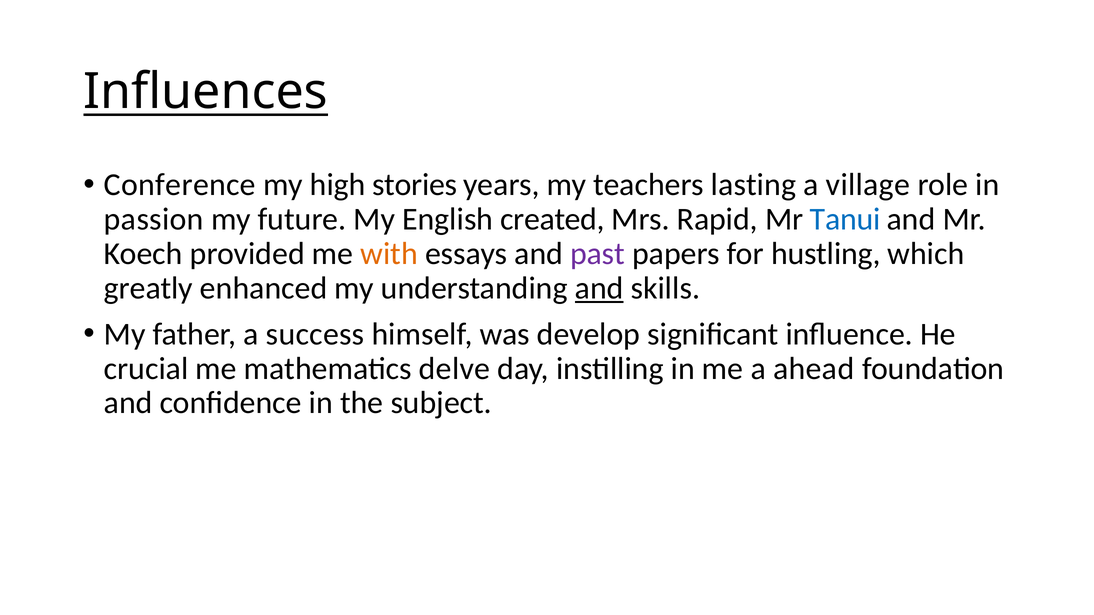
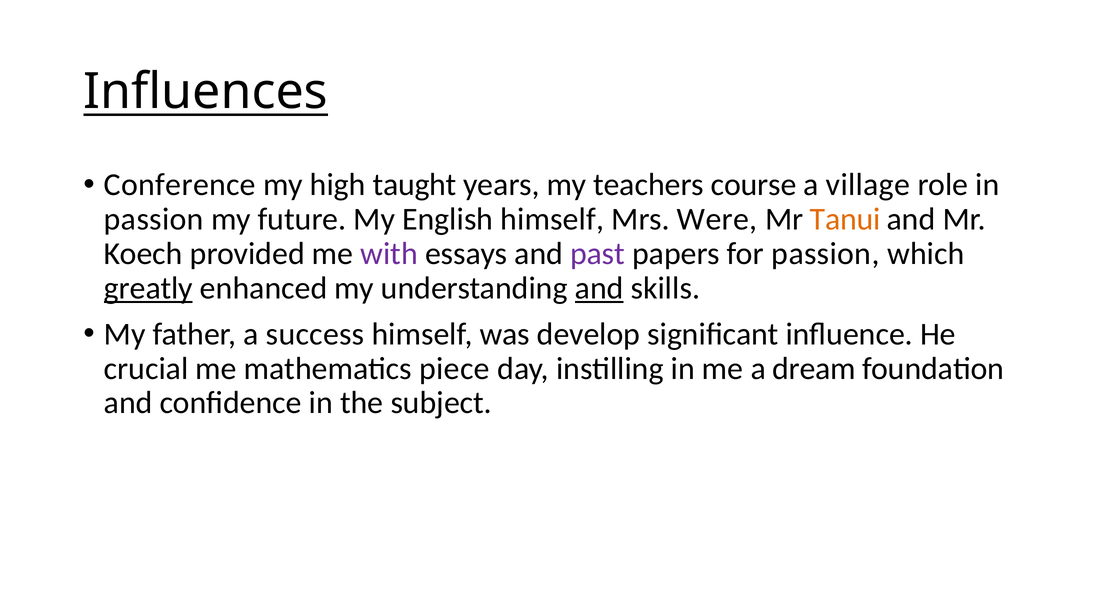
stories: stories -> taught (415, 185)
lasting: lasting -> course (754, 185)
English created: created -> himself (552, 219)
Rapid: Rapid -> Were (717, 219)
Tanui colour: blue -> orange (845, 219)
with colour: orange -> purple (389, 254)
for hustling: hustling -> passion (825, 254)
greatly underline: none -> present (148, 288)
delve: delve -> piece (454, 369)
ahead: ahead -> dream (814, 369)
